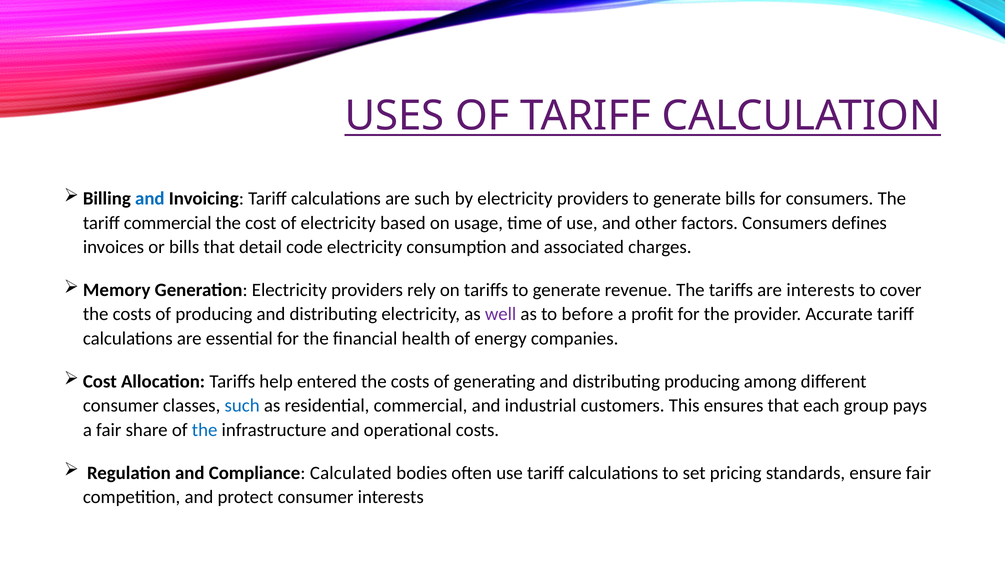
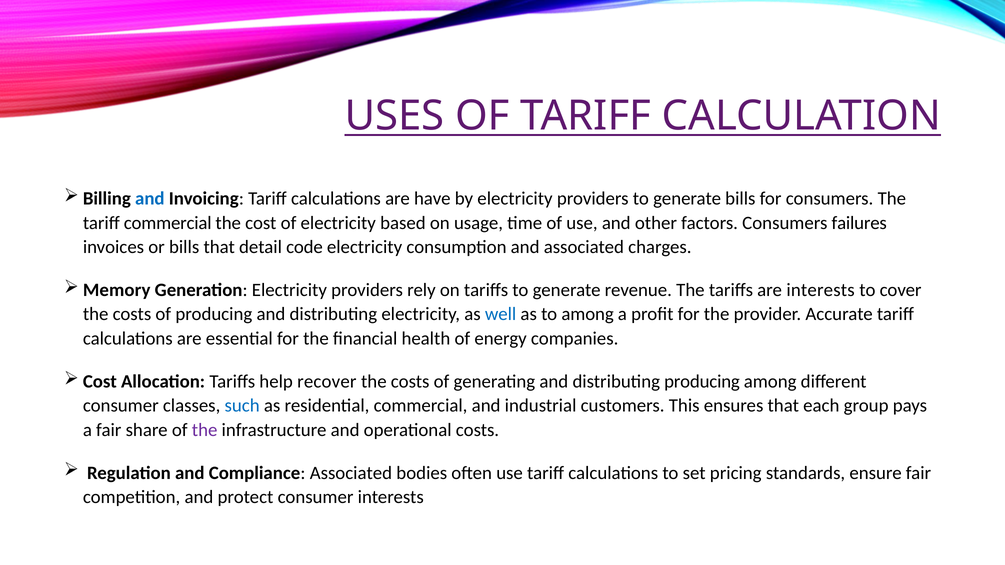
are such: such -> have (432, 199)
defines: defines -> failures (859, 223)
well colour: purple -> blue (501, 314)
to before: before -> among (588, 314)
entered: entered -> recover (327, 382)
the colour: blue -> purple (205, 430)
Compliance Calculated: Calculated -> Associated (351, 473)
